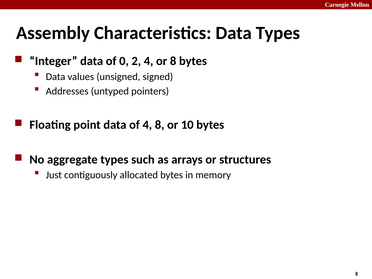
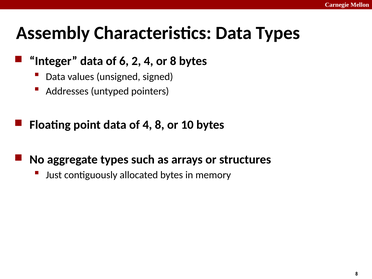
0: 0 -> 6 (124, 61)
